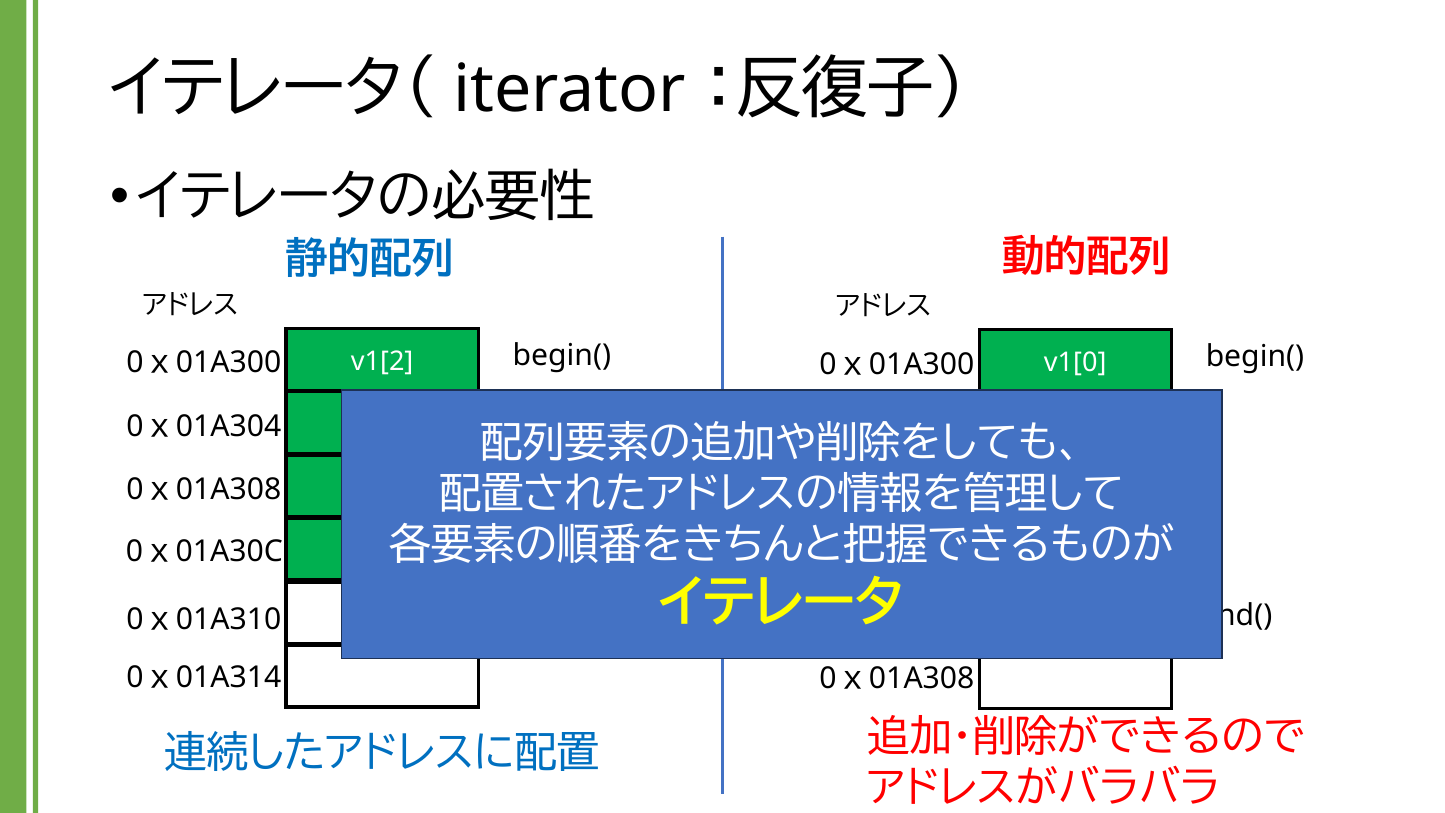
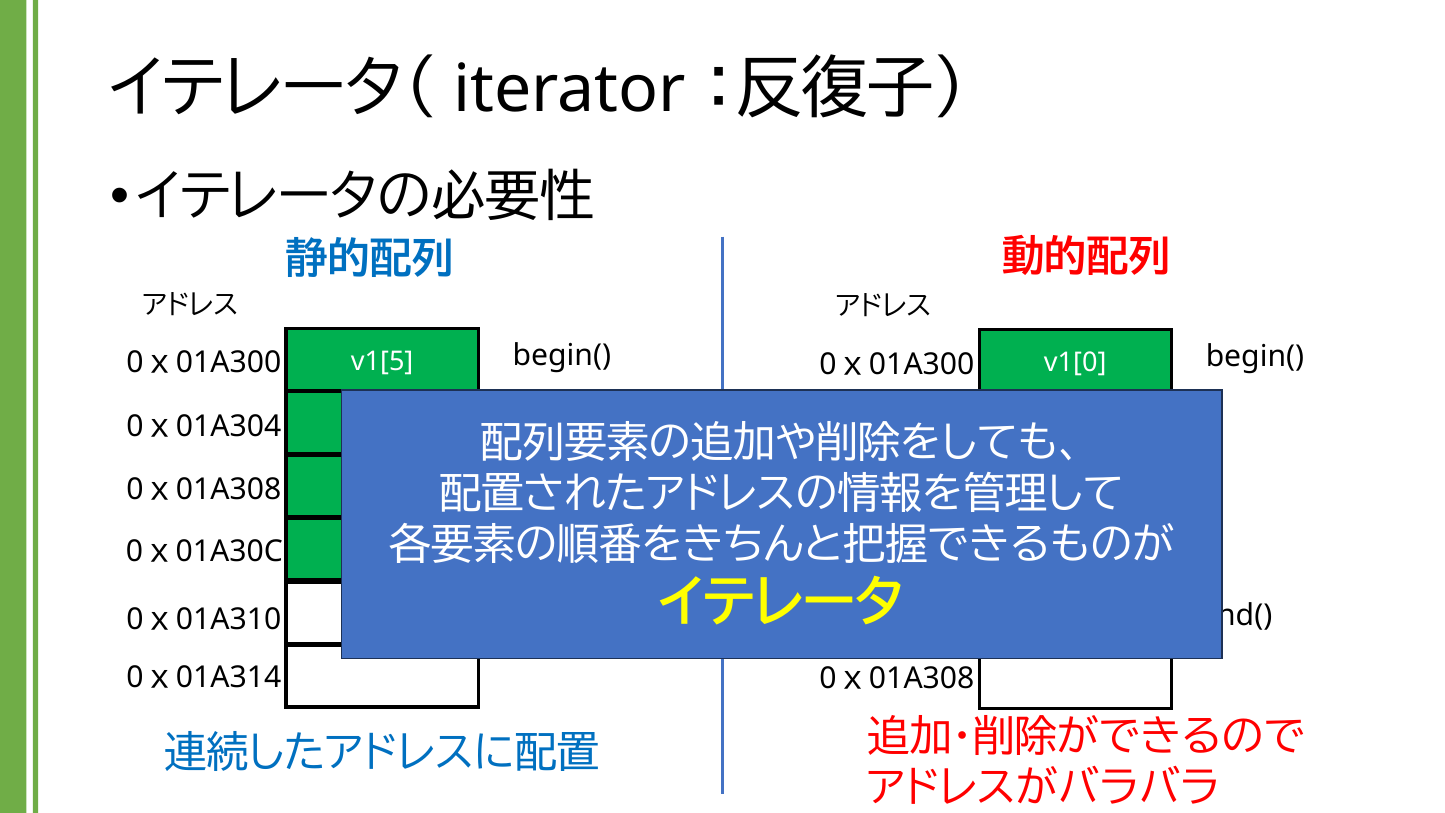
v1[2: v1[2 -> v1[5 (382, 361)
